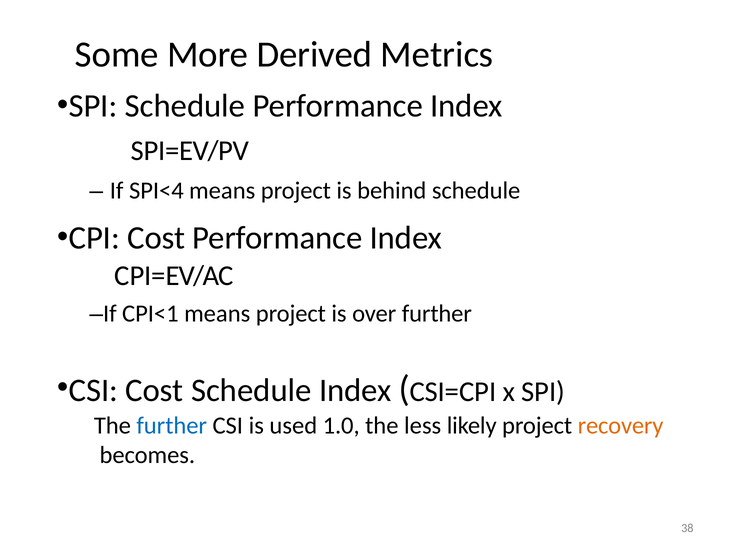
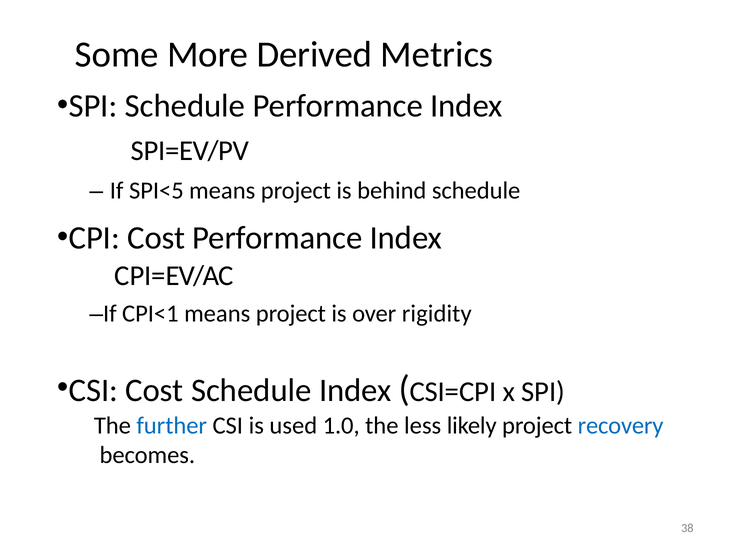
SPI<4: SPI<4 -> SPI<5 (156, 190)
over further: further -> rigidity (437, 314)
recovery colour: orange -> blue (621, 425)
